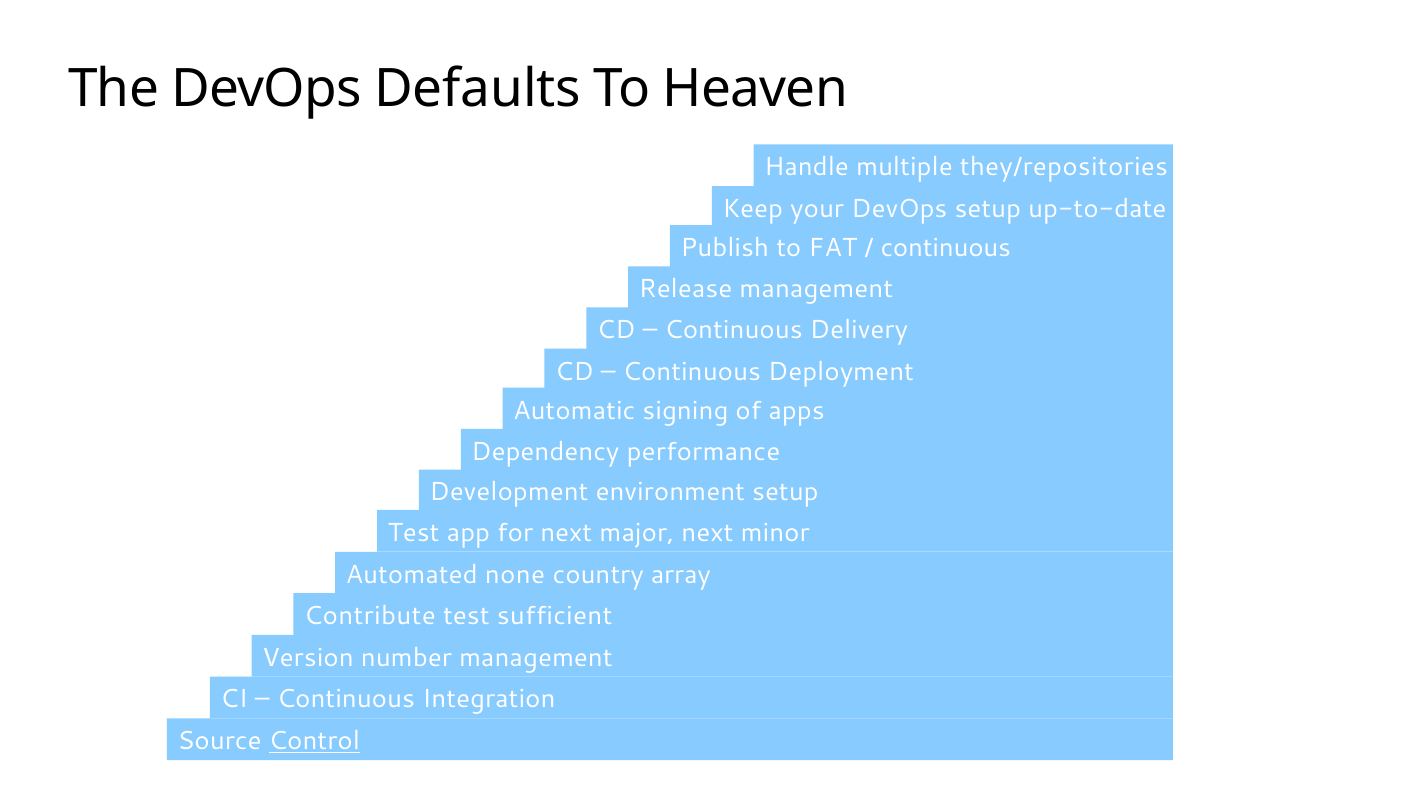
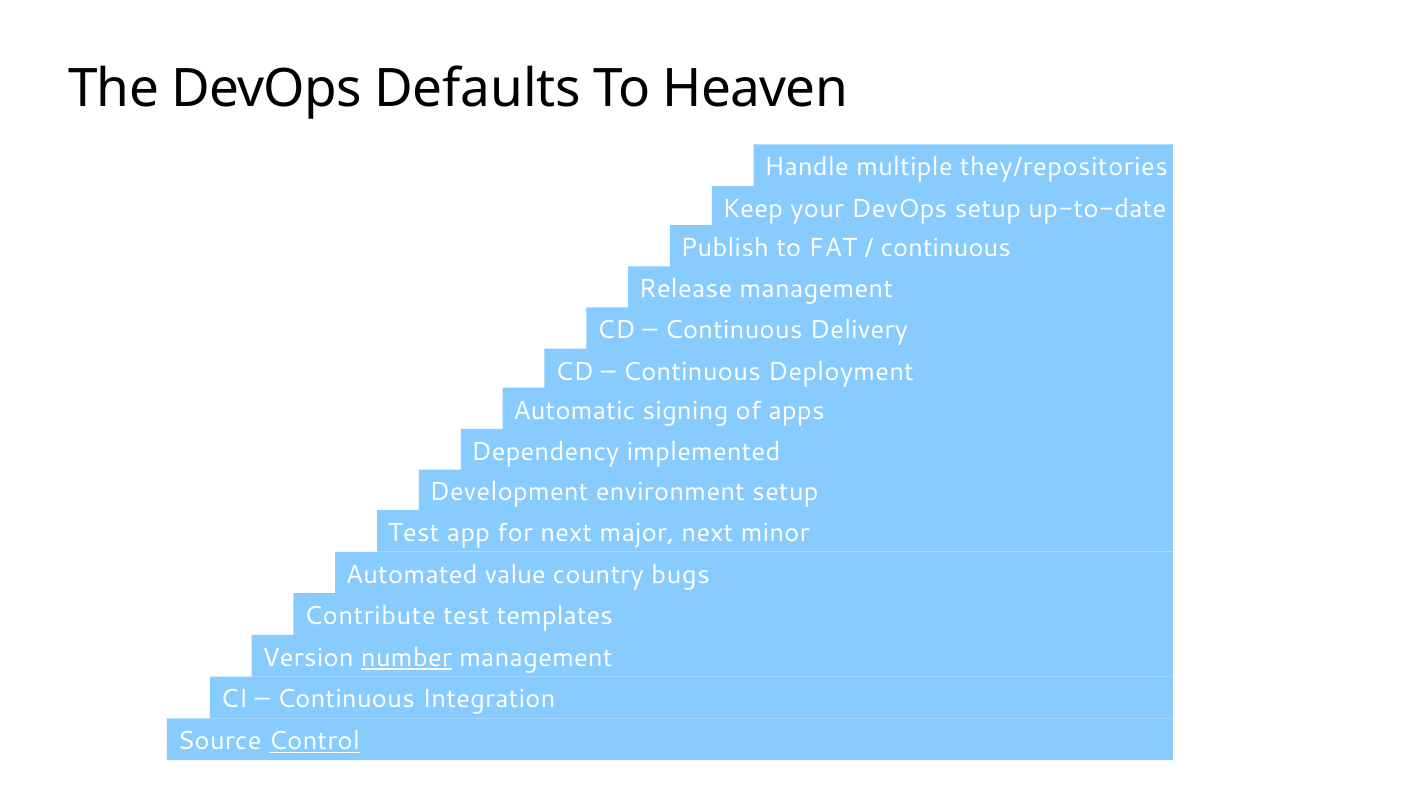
performance: performance -> implemented (704, 452)
none: none -> value (515, 575)
array: array -> bugs (681, 575)
sufficient: sufficient -> templates (555, 616)
number underline: none -> present (406, 658)
